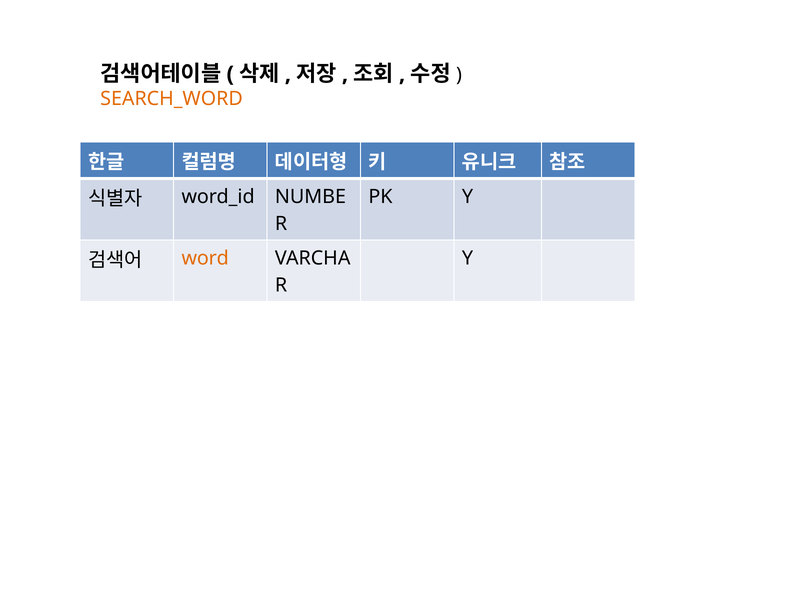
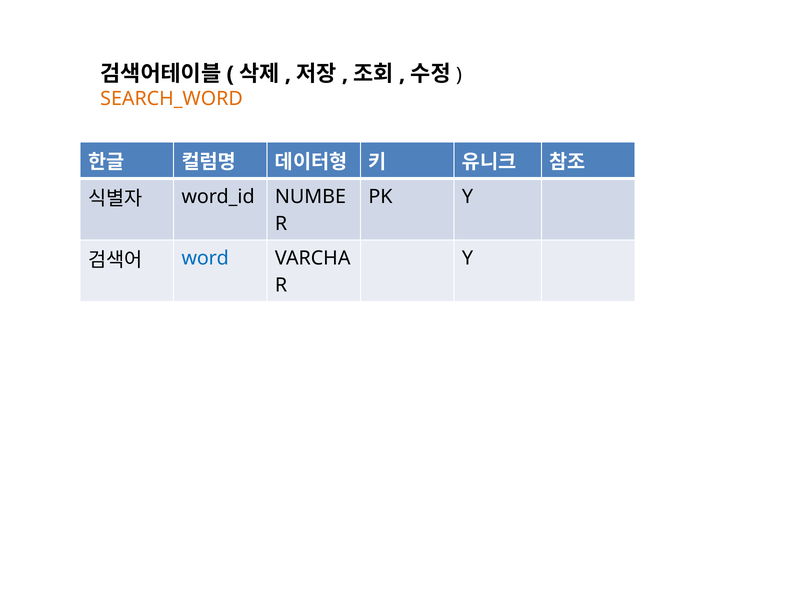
word colour: orange -> blue (205, 258)
